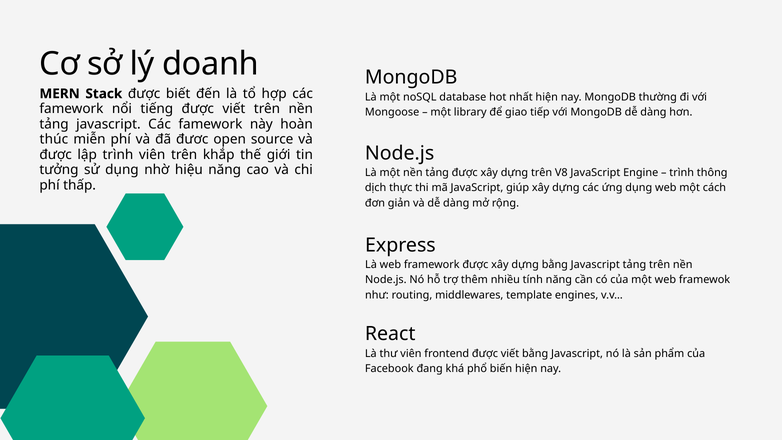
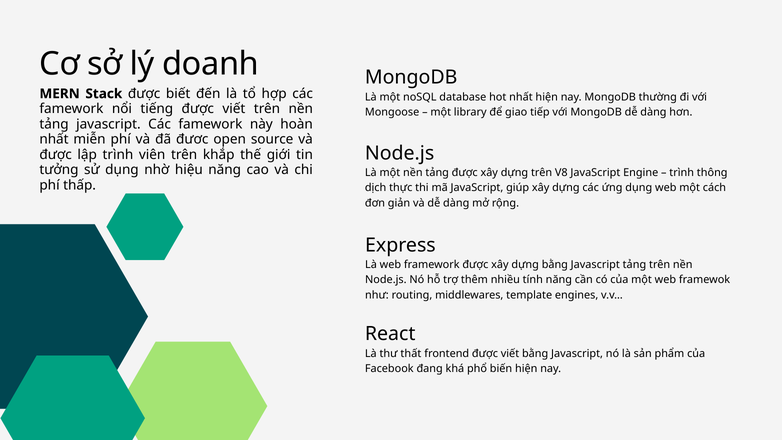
thúc: thúc -> nhất (54, 139)
thư viên: viên -> thất (411, 353)
